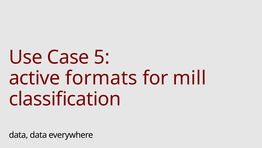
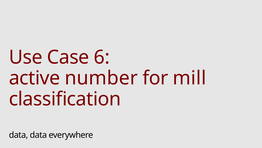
5: 5 -> 6 (102, 57)
formats: formats -> number (101, 78)
